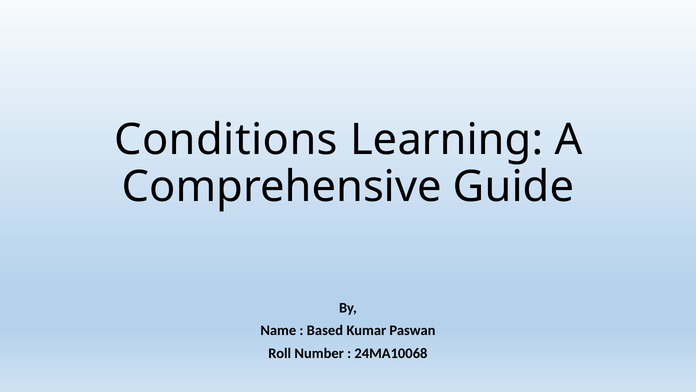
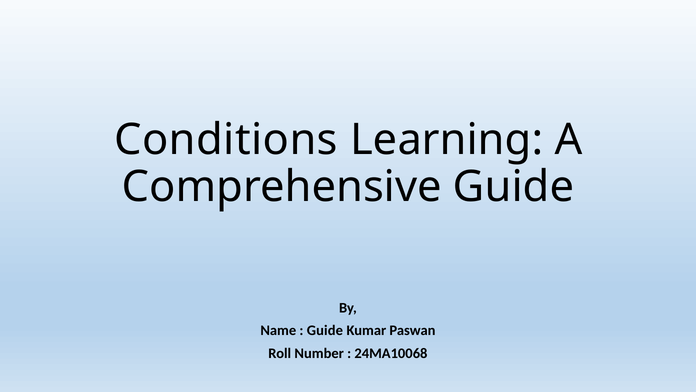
Based: Based -> Guide (325, 330)
